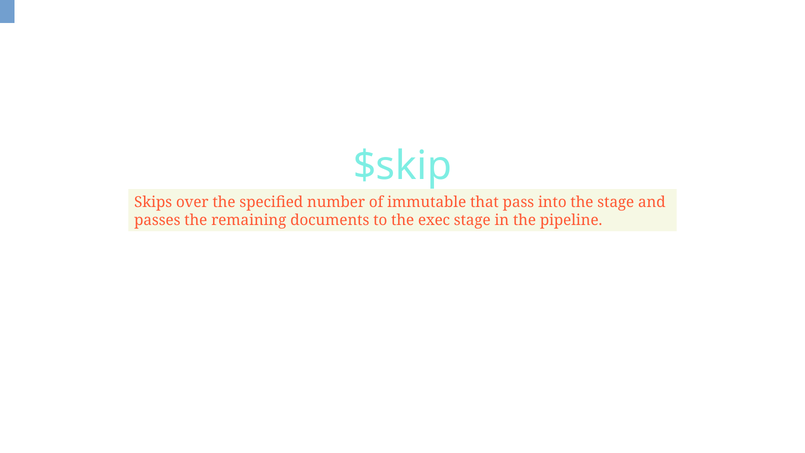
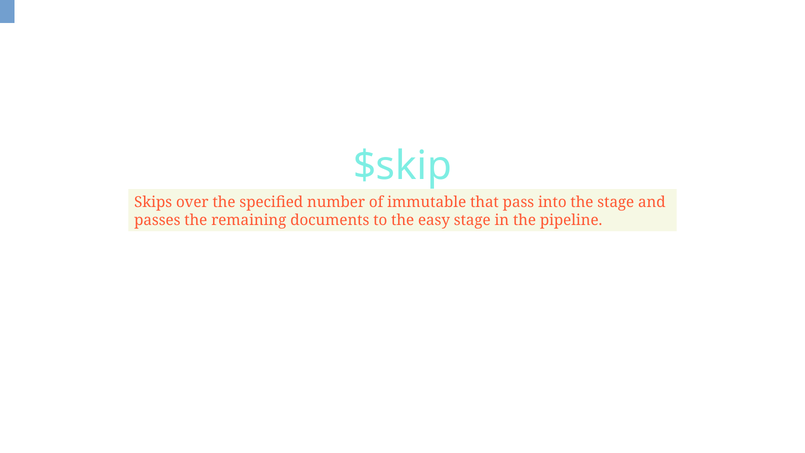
exec: exec -> easy (434, 220)
